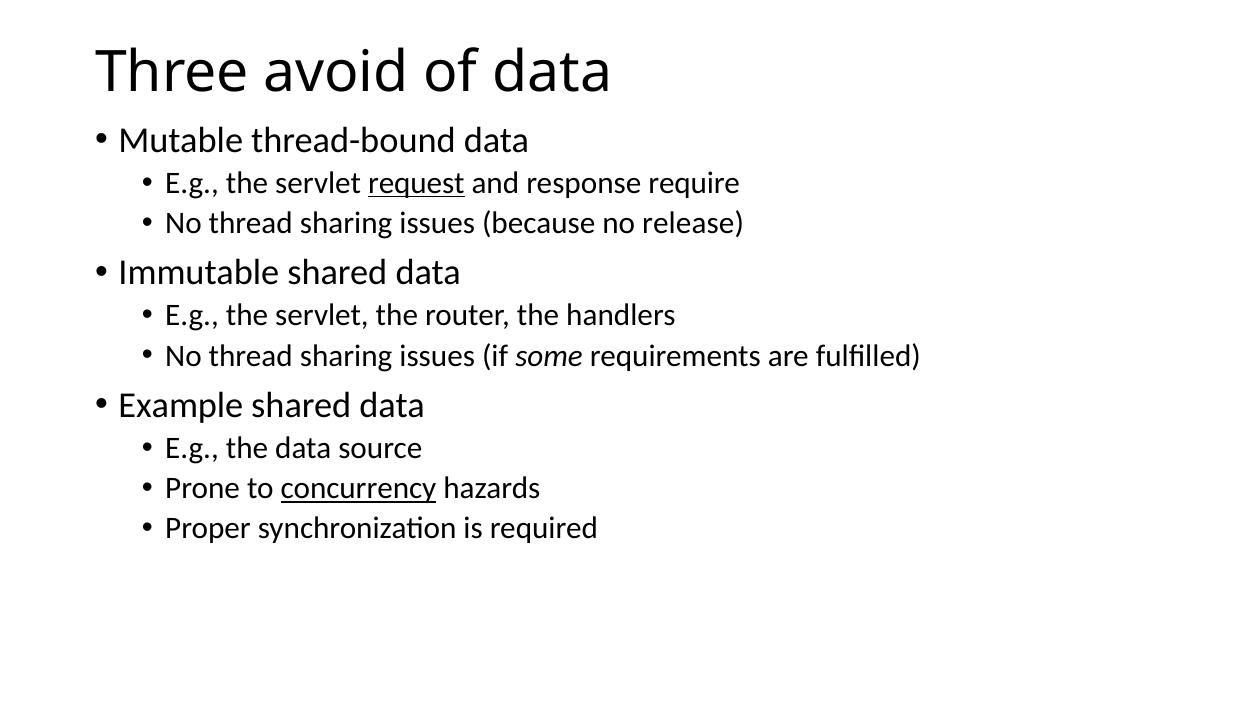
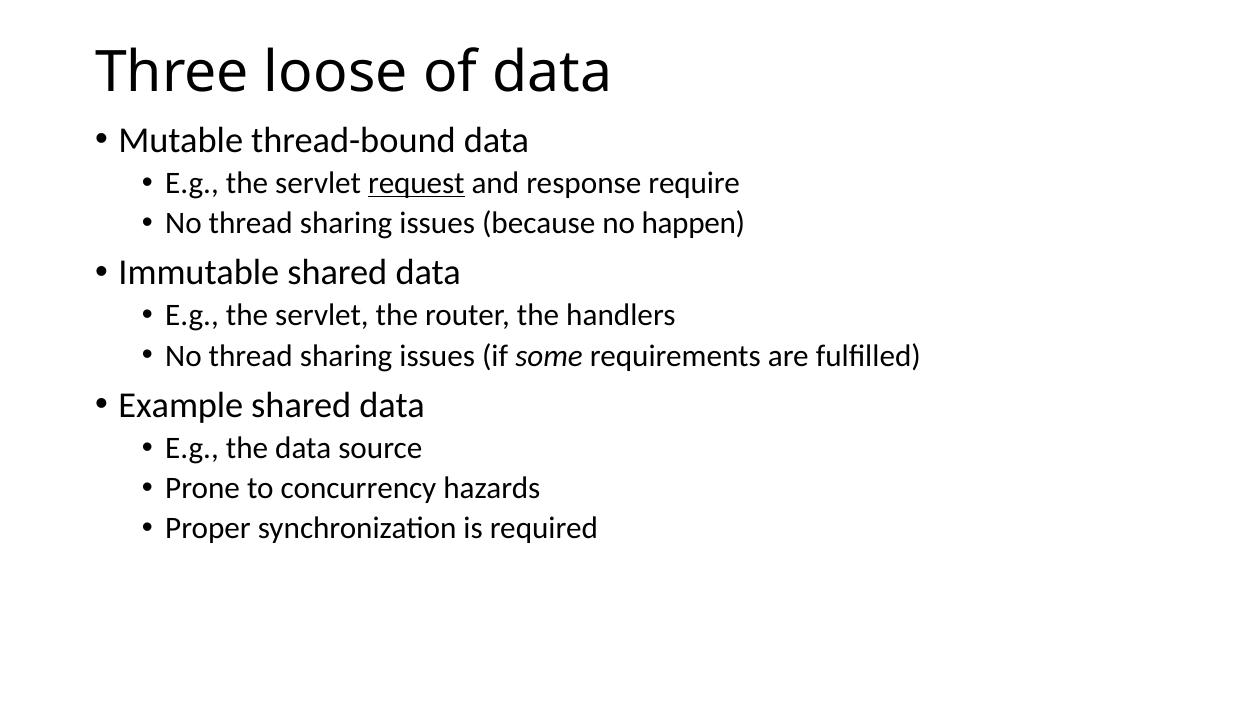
avoid: avoid -> loose (336, 73)
release: release -> happen (693, 223)
concurrency underline: present -> none (358, 488)
